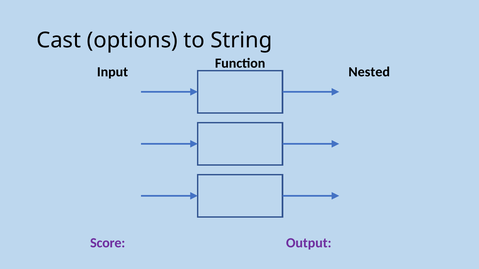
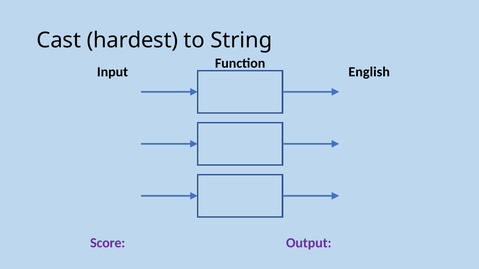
options: options -> hardest (132, 40)
Nested: Nested -> English (369, 72)
